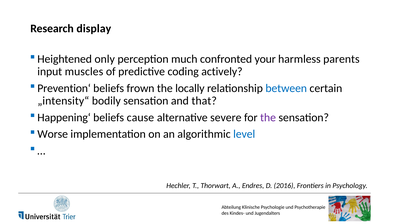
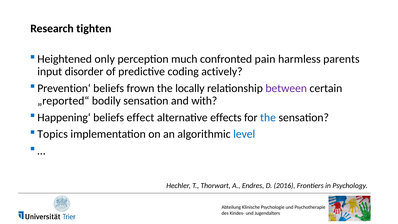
display: display -> tighten (94, 29)
your: your -> pain (265, 59)
muscles: muscles -> disorder (84, 71)
between colour: blue -> purple (286, 88)
„intensity“: „intensity“ -> „reported“ (63, 101)
that: that -> with (204, 101)
cause: cause -> effect (140, 117)
severe: severe -> effects (226, 117)
the colour: purple -> blue (268, 117)
Worse: Worse -> Topics (53, 134)
